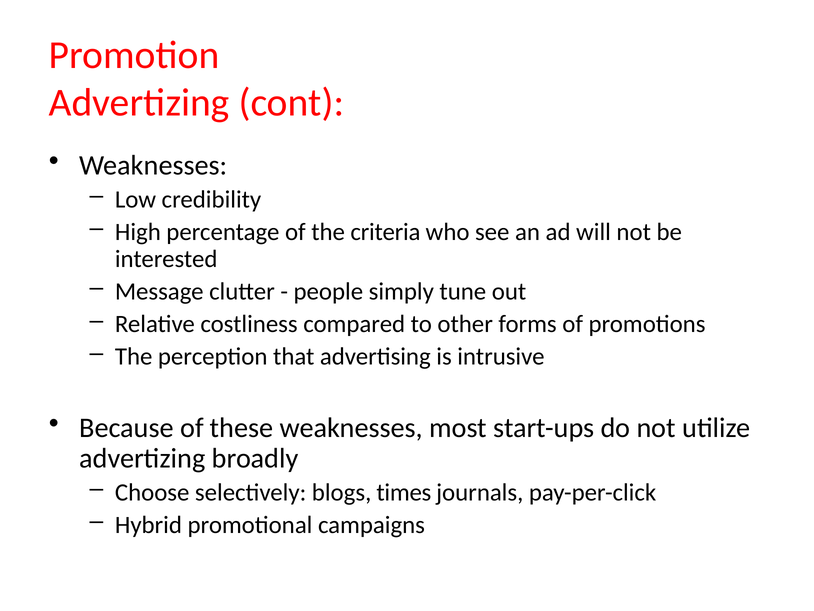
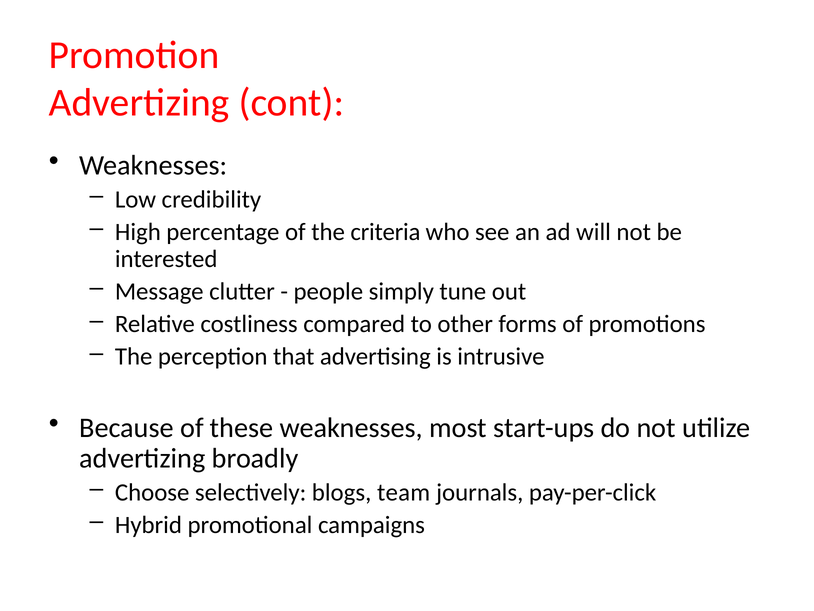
times: times -> team (404, 492)
